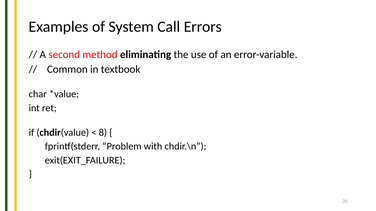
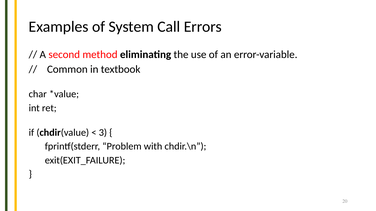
8: 8 -> 3 (103, 133)
